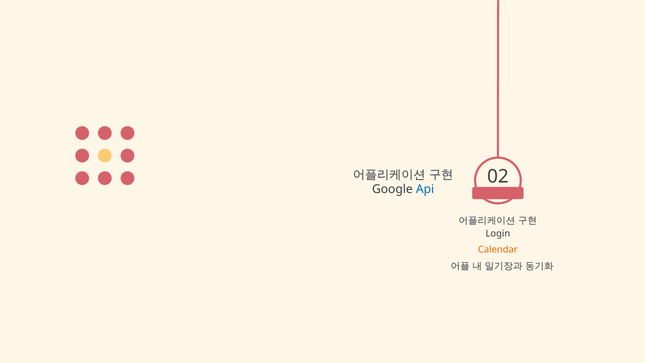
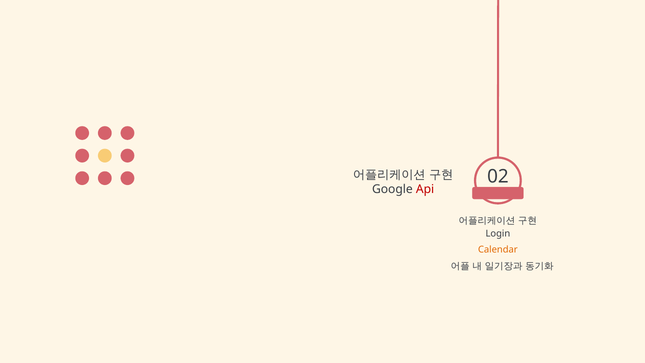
Api colour: blue -> red (425, 189)
